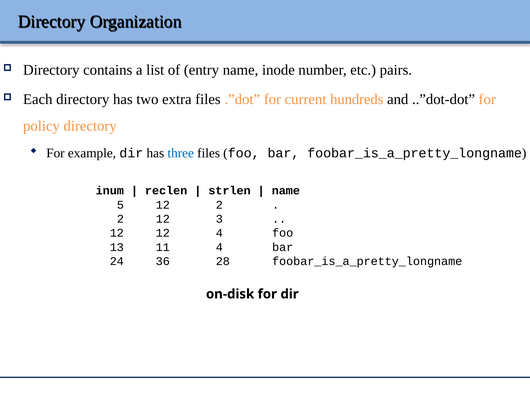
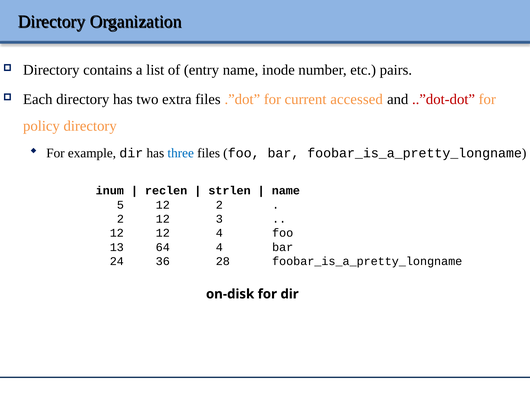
hundreds: hundreds -> accessed (357, 99)
..”dot-dot colour: black -> red (444, 99)
11: 11 -> 64 (163, 247)
